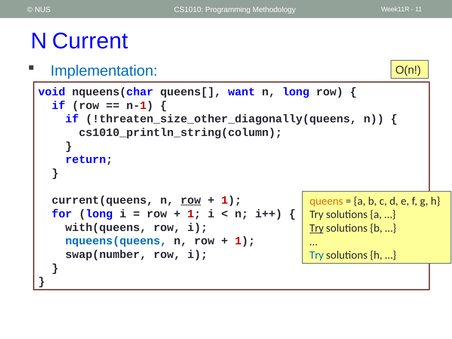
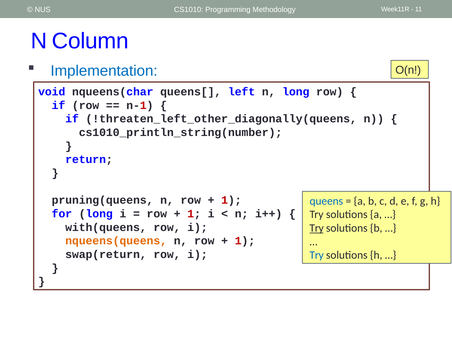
Current: Current -> Column (90, 41)
want: want -> left (242, 92)
!threaten_size_other_diagonally(queens: !threaten_size_other_diagonally(queens -> !threaten_left_other_diagonally(queens (221, 119)
cs1010_println_string(column: cs1010_println_string(column -> cs1010_println_string(number (181, 132)
current(queens: current(queens -> pruning(queens (103, 200)
row underline: present -> none (191, 200)
queens colour: orange -> blue (326, 201)
nqueens(queens colour: blue -> orange (116, 241)
swap(number: swap(number -> swap(return (106, 254)
